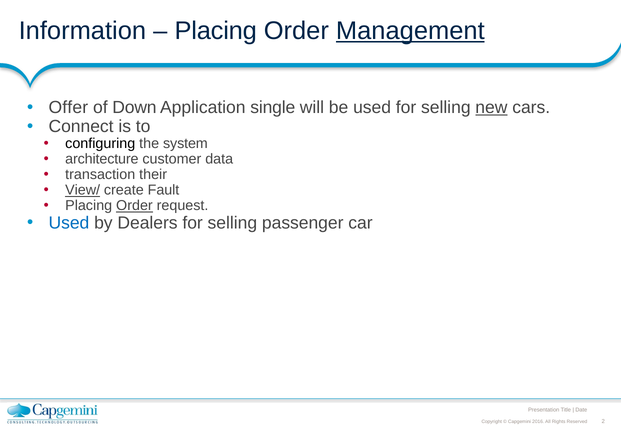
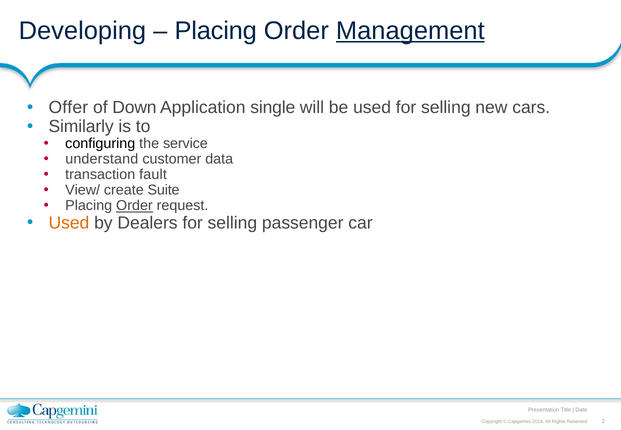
Information: Information -> Developing (82, 31)
new underline: present -> none (491, 108)
Connect: Connect -> Similarly (81, 126)
system: system -> service (185, 144)
architecture: architecture -> understand (102, 159)
their: their -> fault (153, 175)
View/ underline: present -> none (83, 190)
Fault: Fault -> Suite (164, 190)
Used colour: blue -> orange (69, 223)
